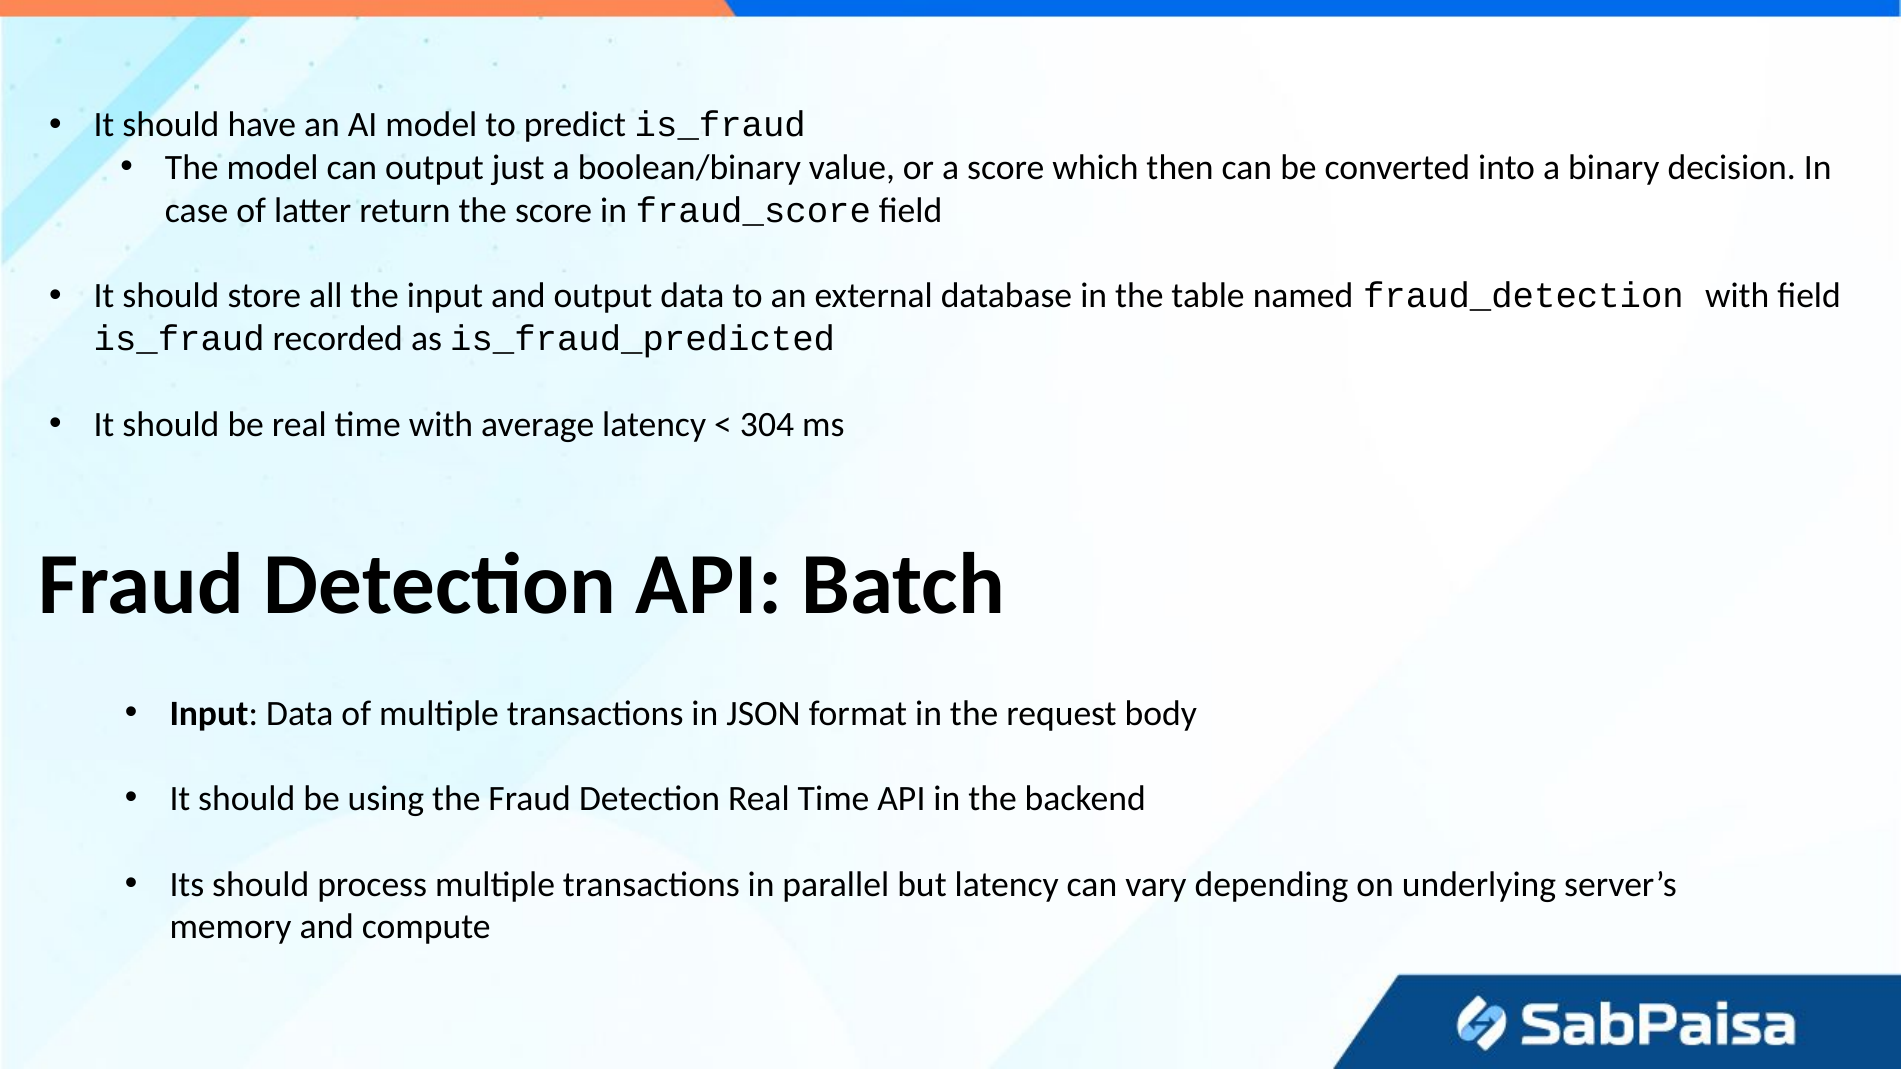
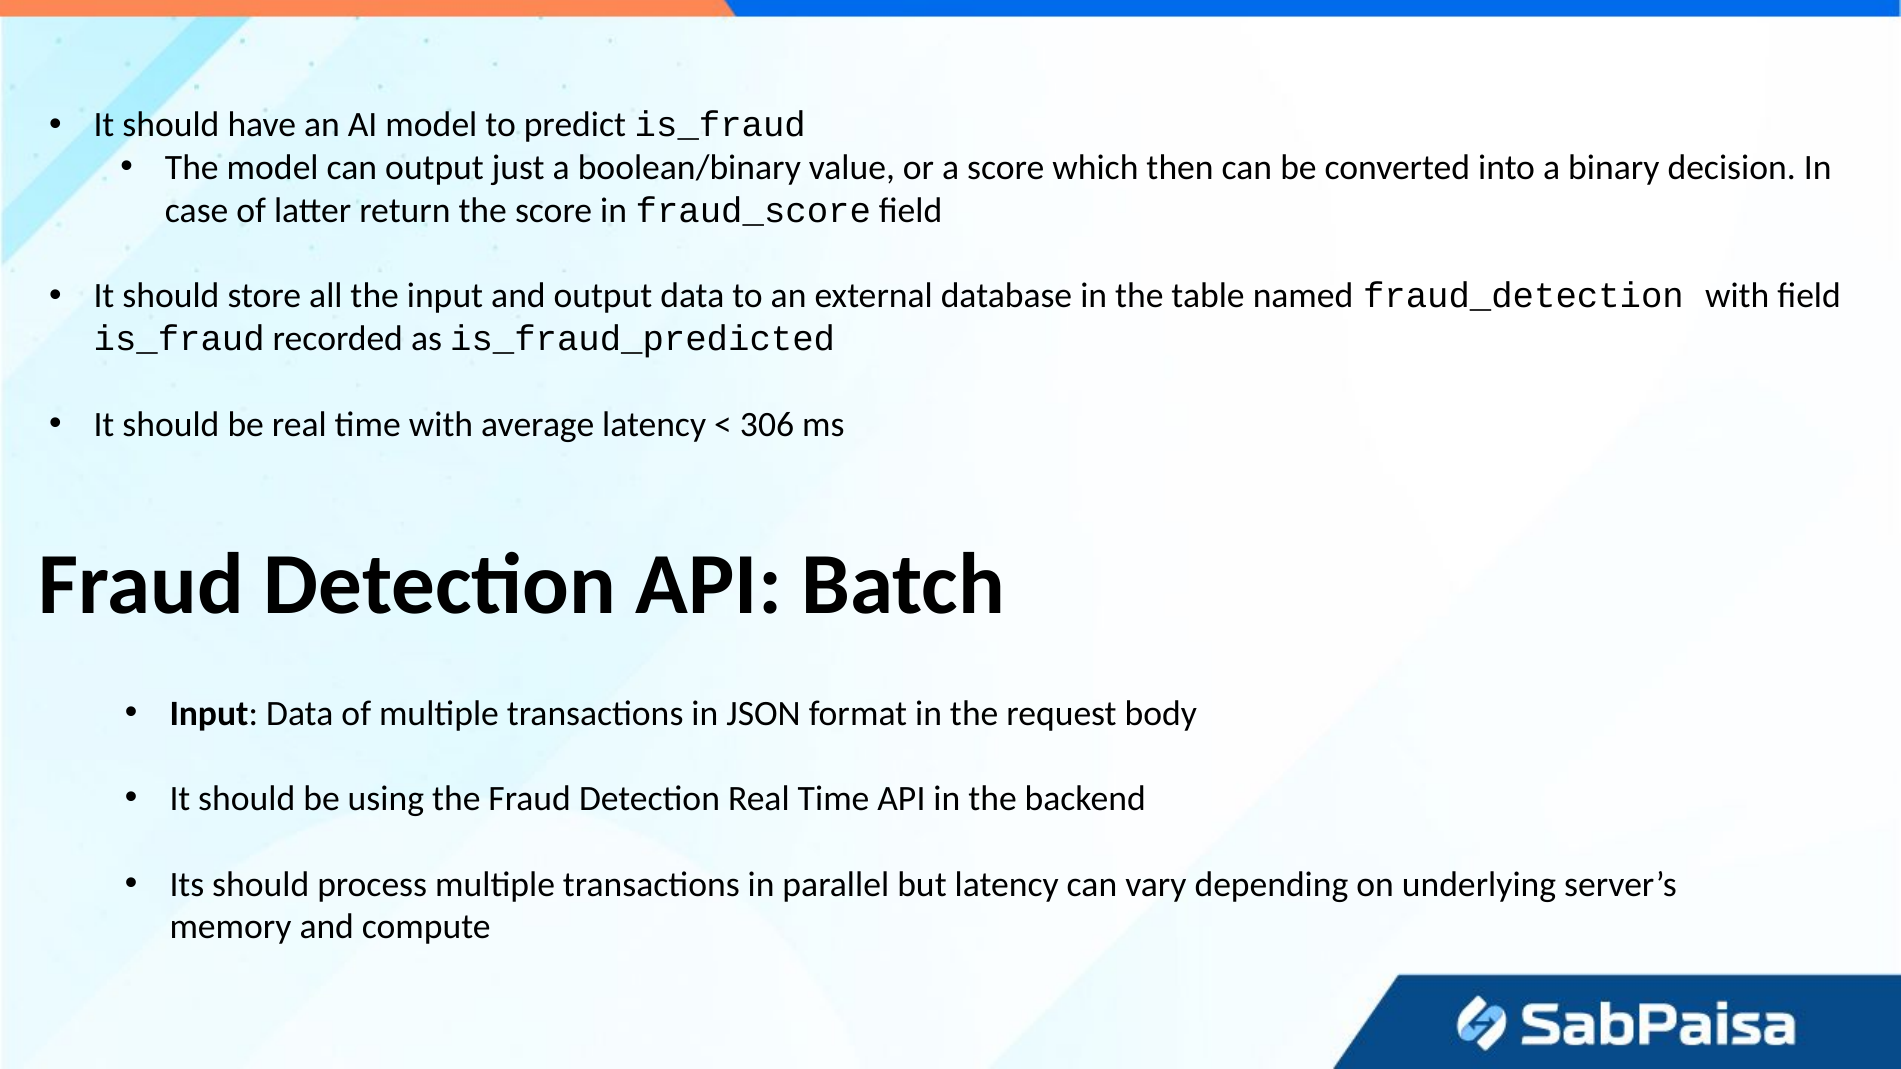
304: 304 -> 306 (767, 425)
